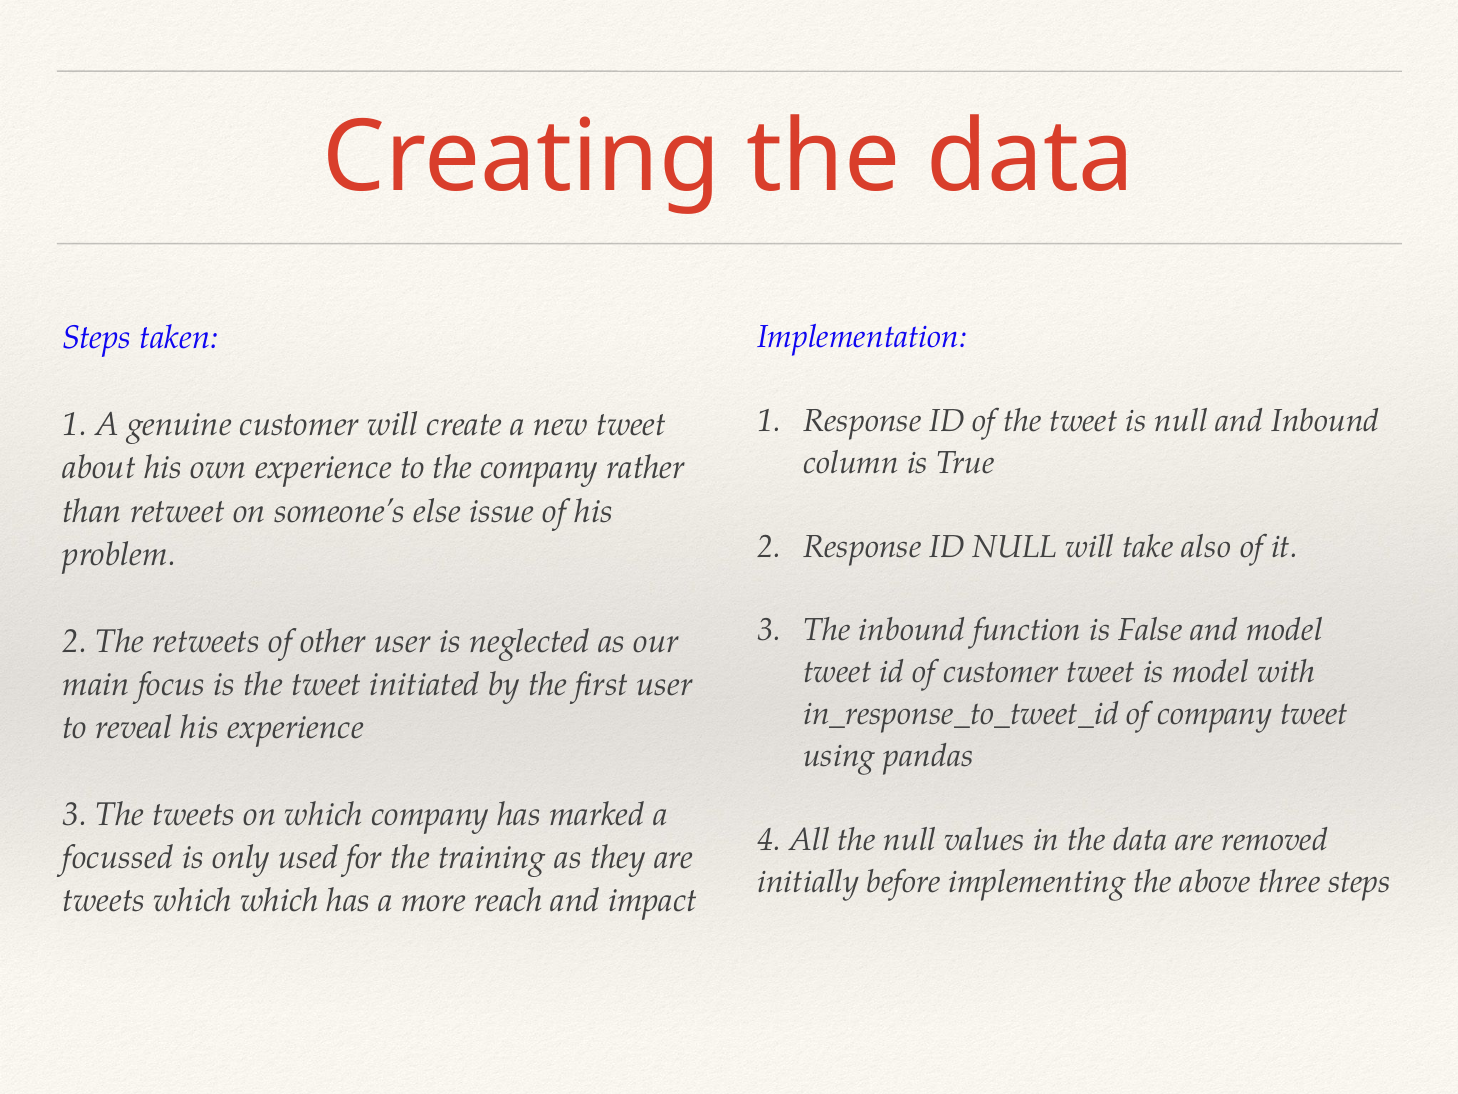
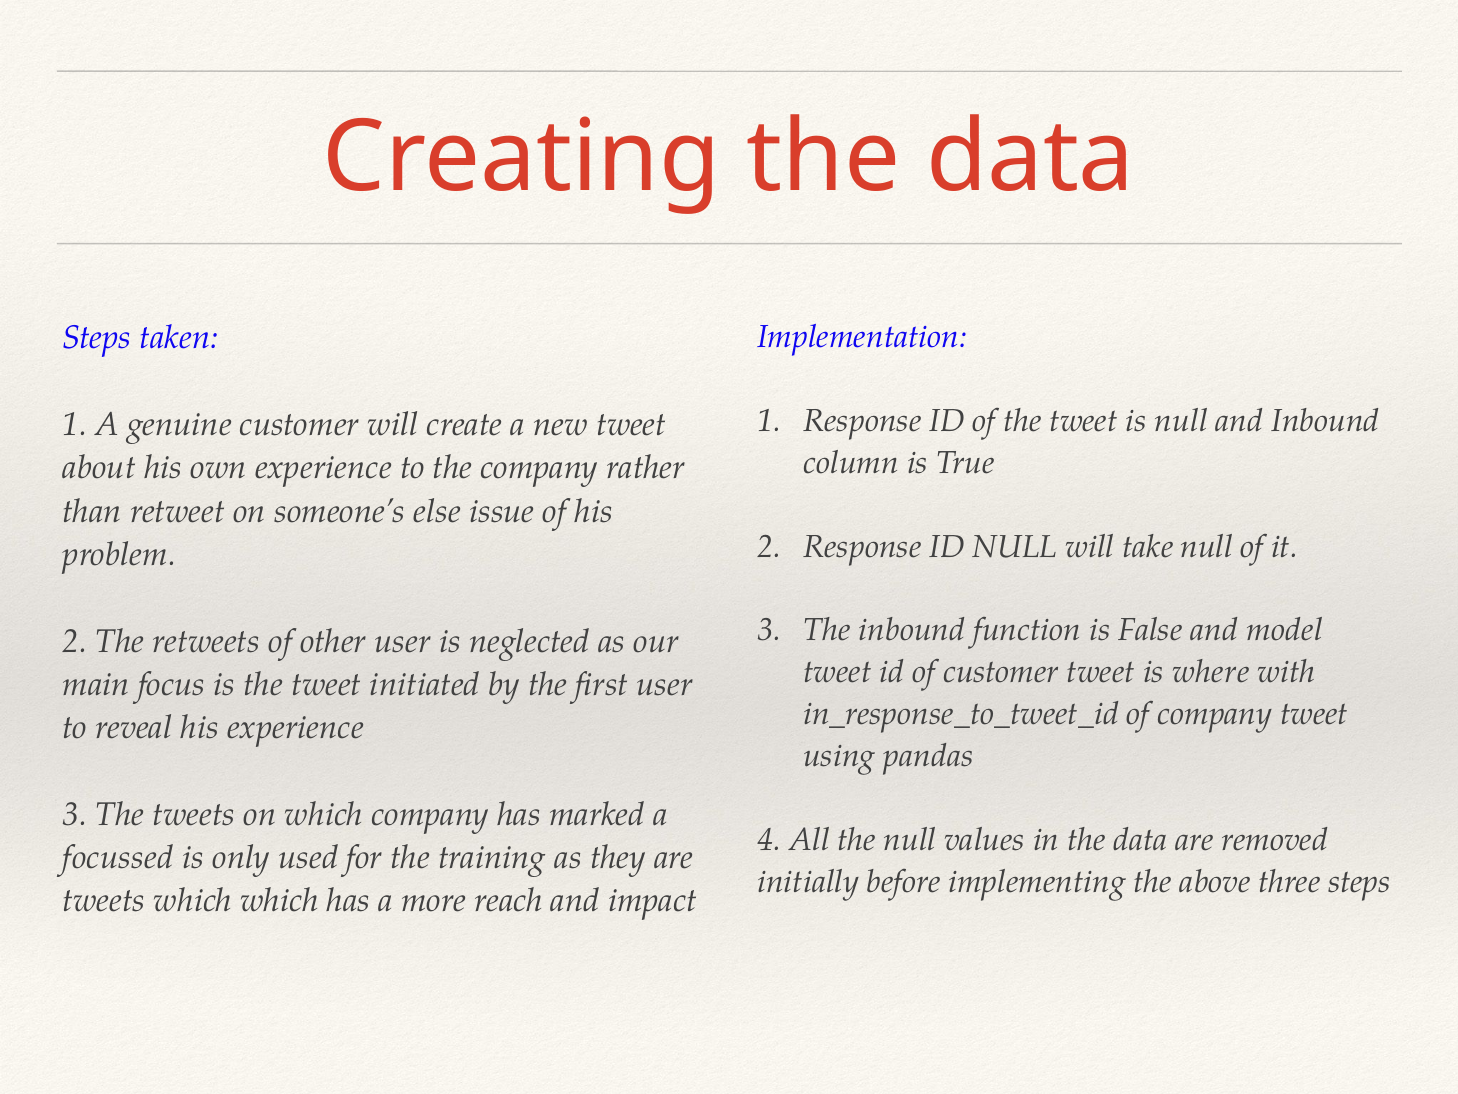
take also: also -> null (1207, 546)
is model: model -> where (1211, 672)
